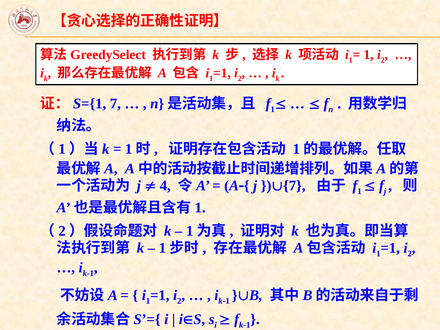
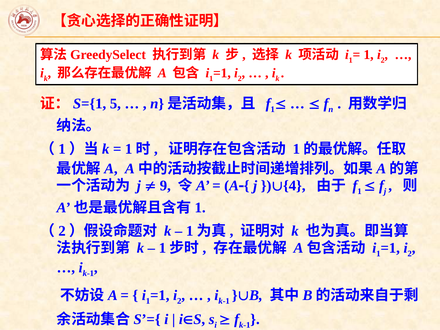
7: 7 -> 5 (115, 104)
4: 4 -> 9 (165, 186)
7: 7 -> 4 (294, 186)
